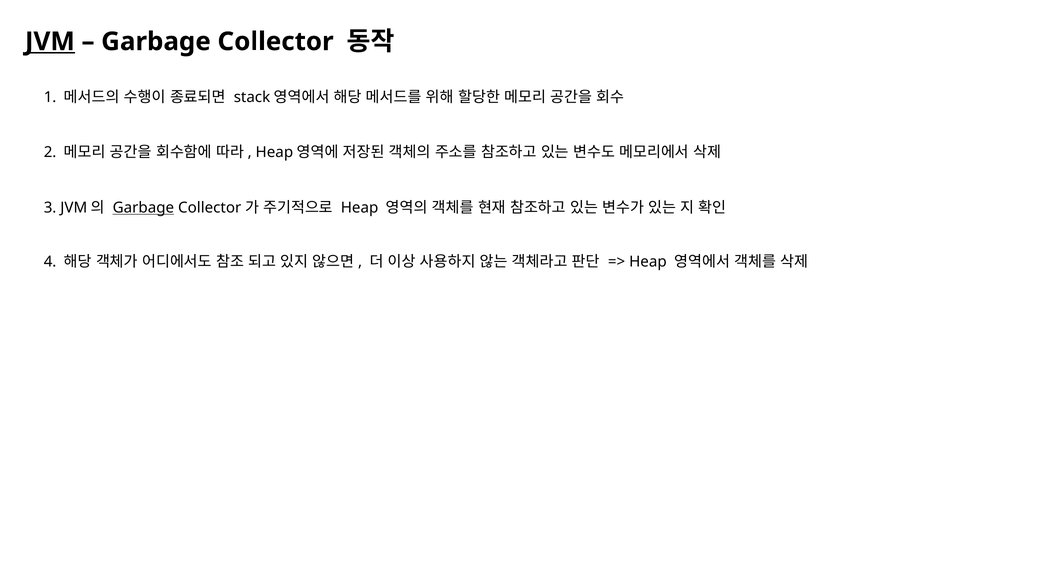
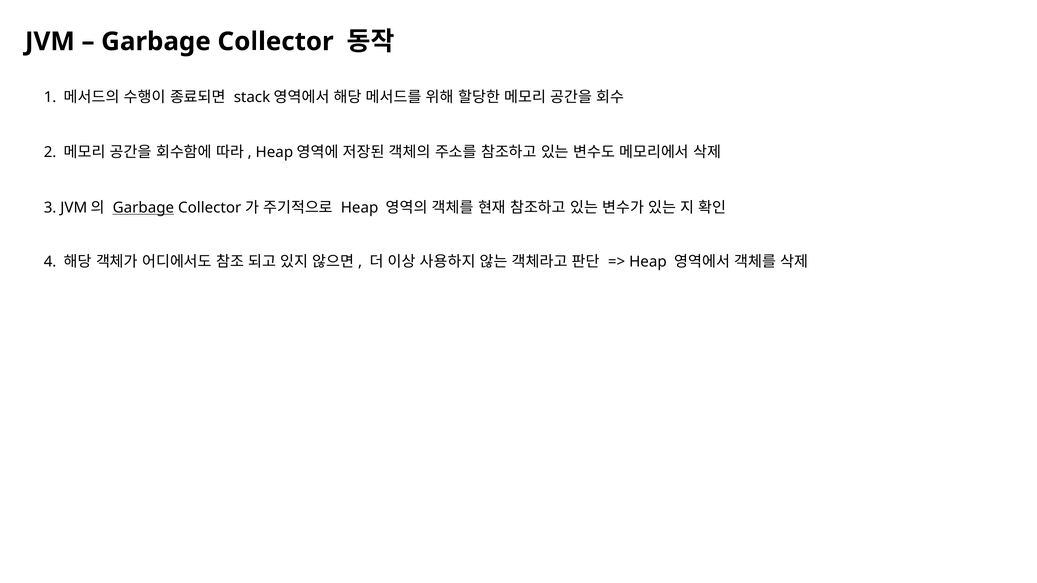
JVM underline: present -> none (50, 42)
